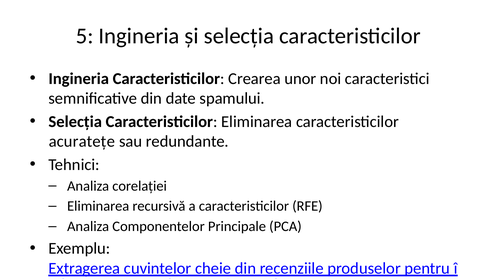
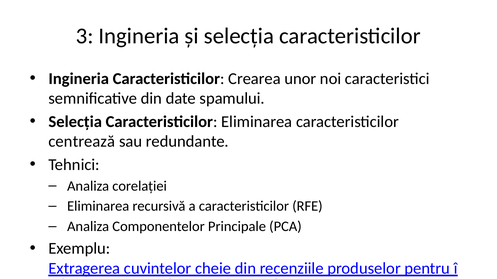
5: 5 -> 3 (85, 36)
acuratețe: acuratețe -> centrează (82, 142)
